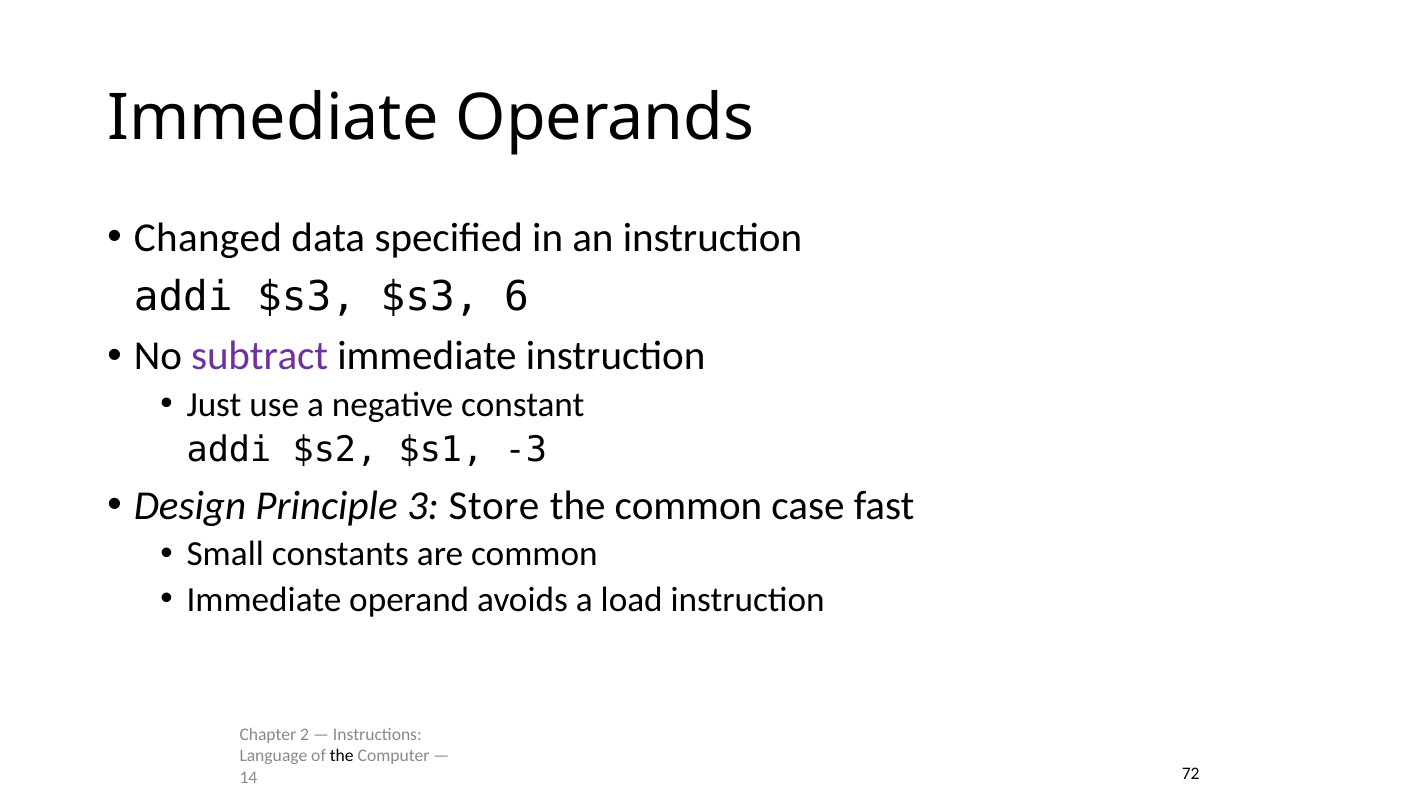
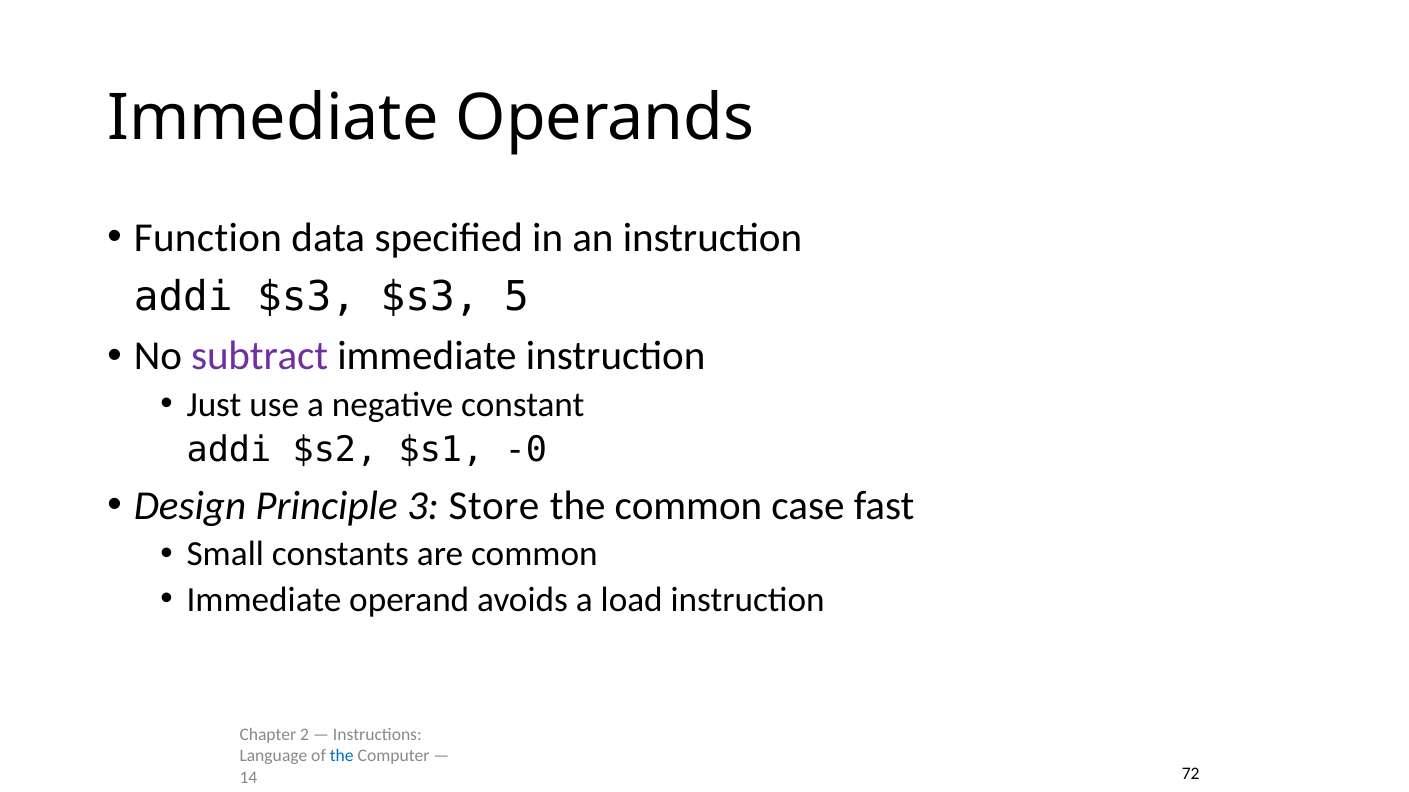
Changed: Changed -> Function (208, 238)
6: 6 -> 5 (516, 297)
-3: -3 -> -0 (526, 450)
the colour: black -> blue (342, 757)
